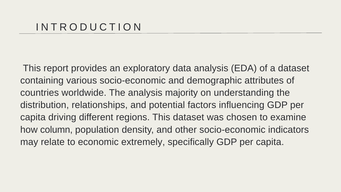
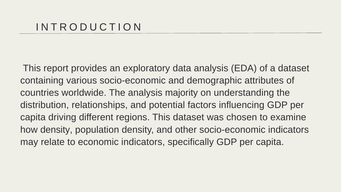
how column: column -> density (56, 130)
economic extremely: extremely -> indicators (143, 142)
